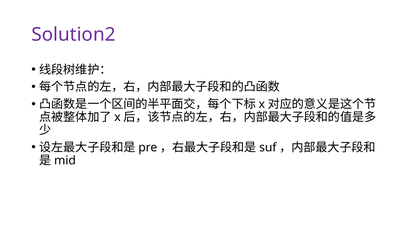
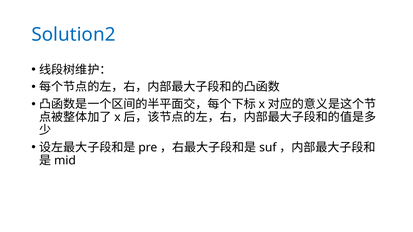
Solution2 colour: purple -> blue (74, 35)
